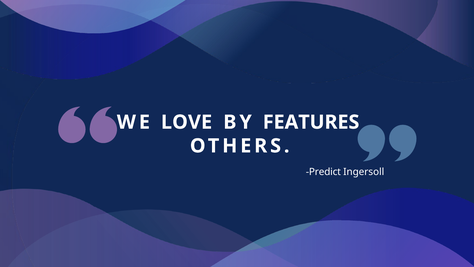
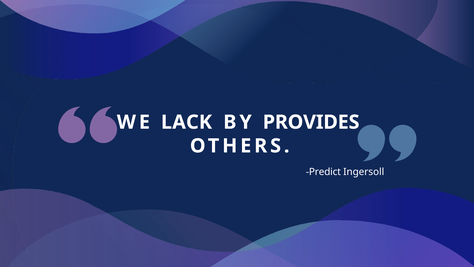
LOVE: LOVE -> LACK (187, 122)
FEATURES: FEATURES -> PROVIDES (311, 122)
